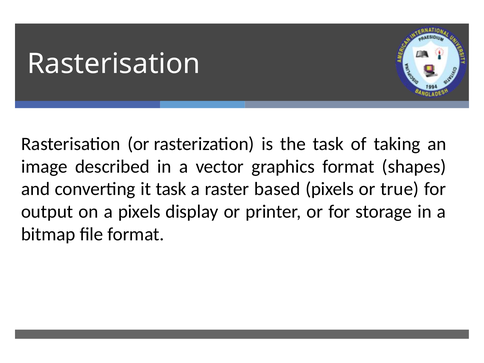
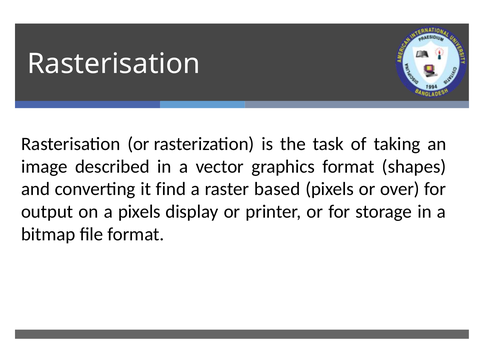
it task: task -> find (171, 189)
true: true -> over (400, 189)
